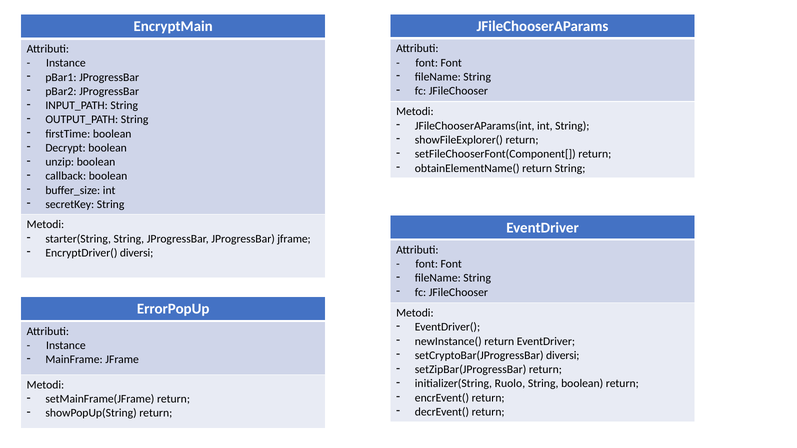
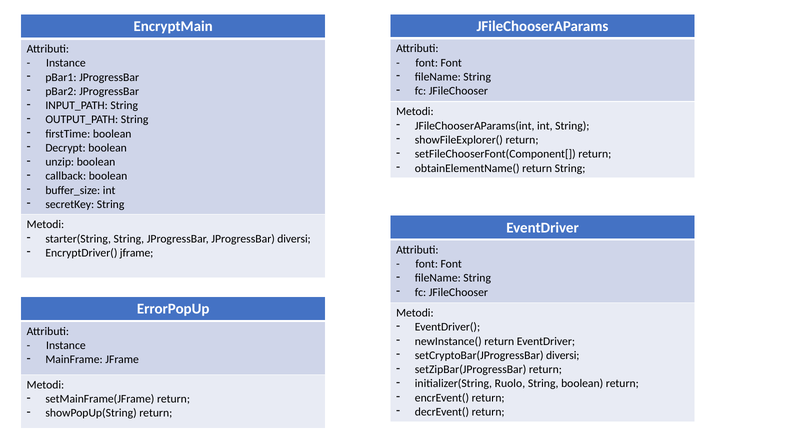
JProgressBar jframe: jframe -> diversi (294, 239)
EncryptDriver( diversi: diversi -> jframe (137, 253)
